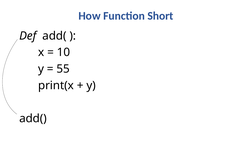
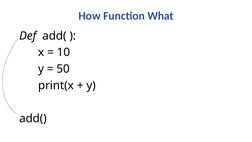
Short: Short -> What (160, 16)
55: 55 -> 50 (63, 69)
